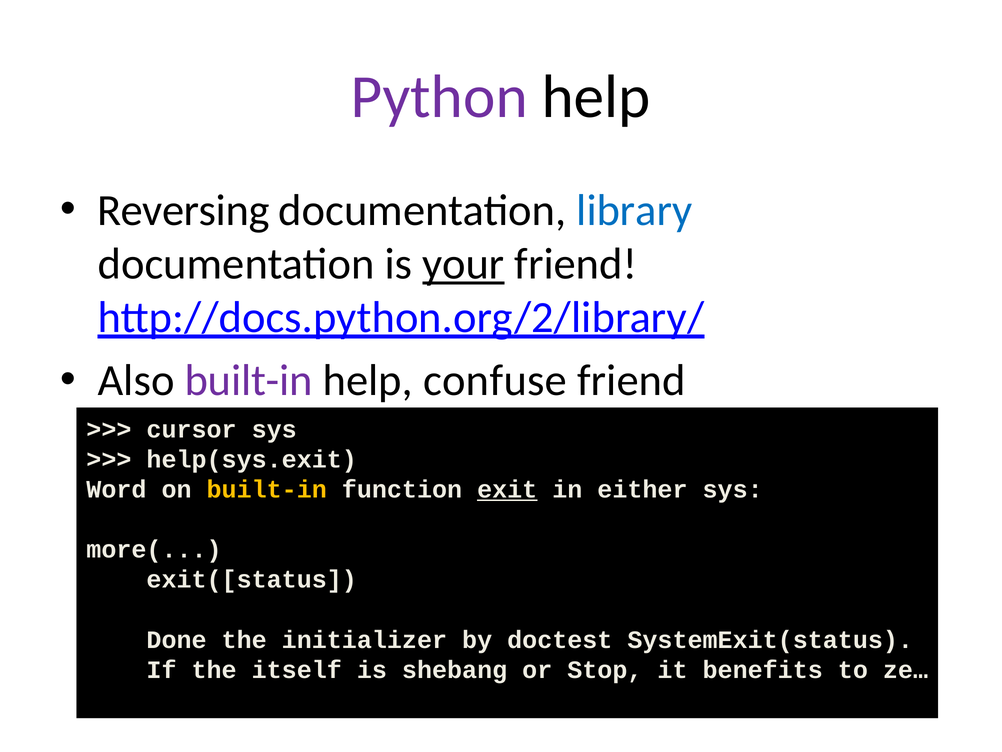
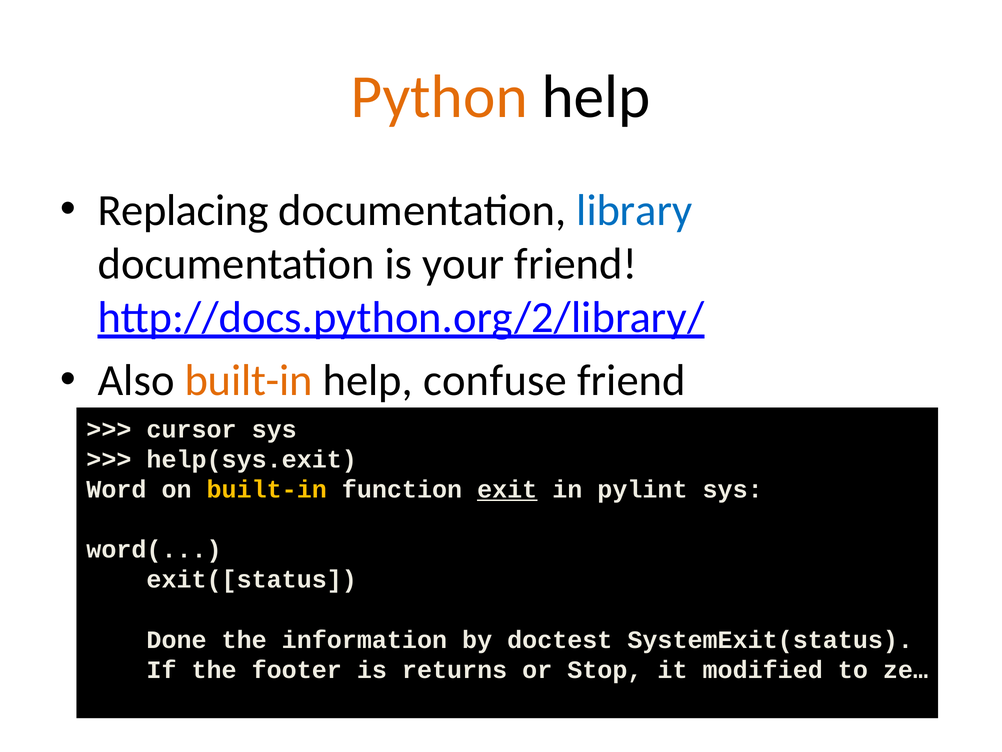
Python colour: purple -> orange (439, 97)
Reversing: Reversing -> Replacing (183, 210)
your underline: present -> none (463, 264)
built-in colour: purple -> orange (249, 380)
either: either -> pylint (642, 489)
more(: more( -> word( (154, 549)
initializer: initializer -> information (364, 639)
itself: itself -> footer (297, 669)
shebang: shebang -> returns (455, 669)
benefits: benefits -> modified (763, 669)
